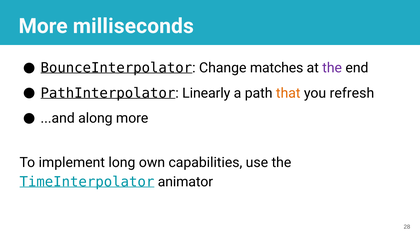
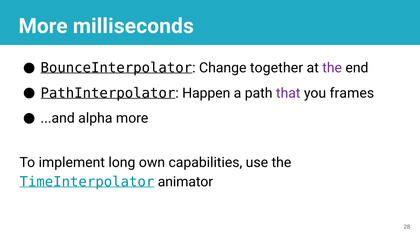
matches: matches -> together (277, 68)
Linearly: Linearly -> Happen (206, 93)
that colour: orange -> purple (288, 93)
refresh: refresh -> frames (352, 93)
along: along -> alpha (95, 118)
